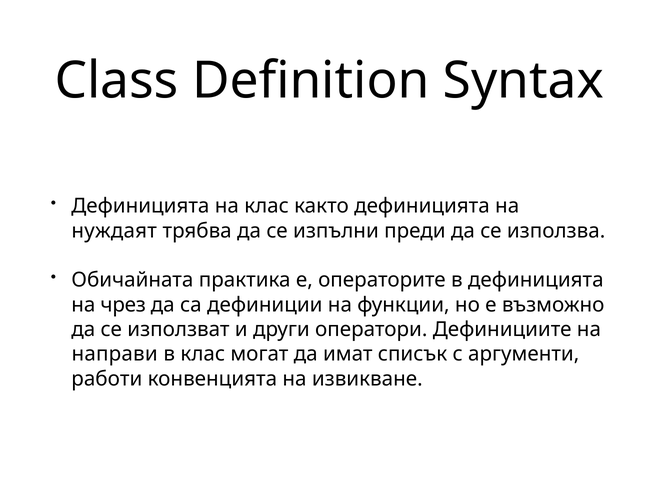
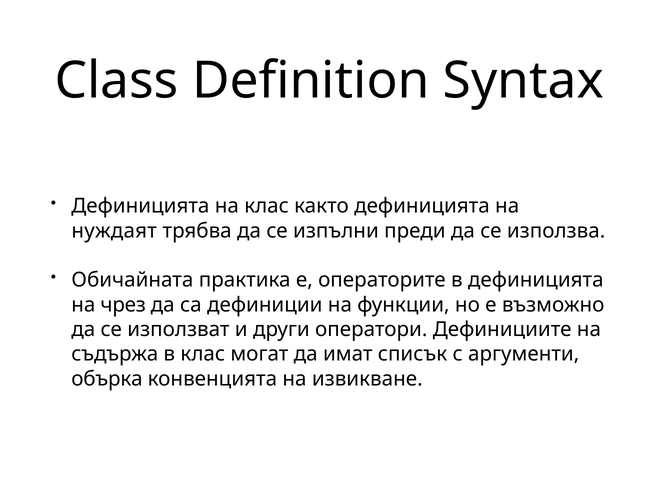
направи: направи -> съдържа (115, 354)
работи: работи -> обърка (107, 379)
